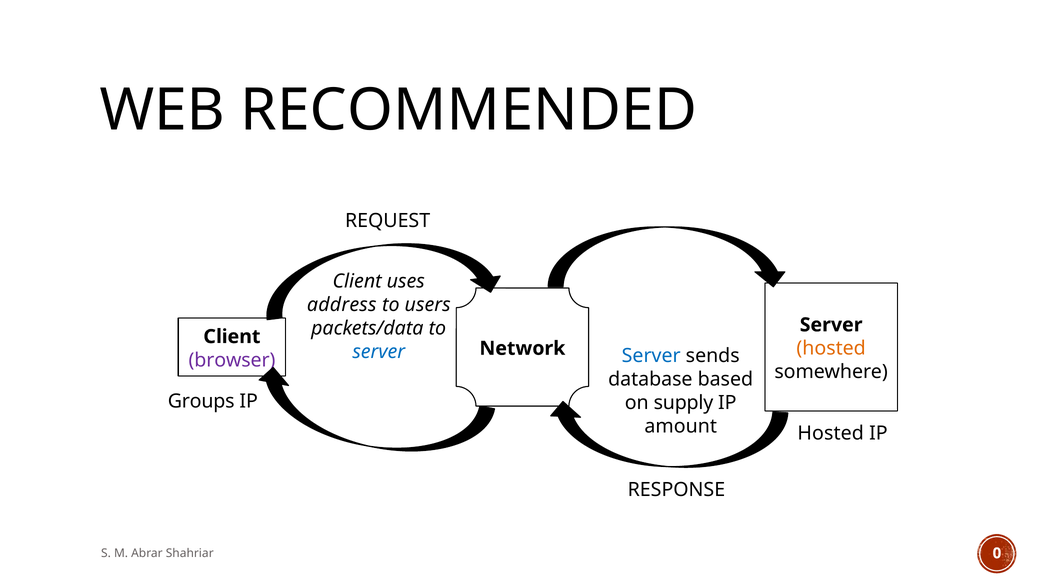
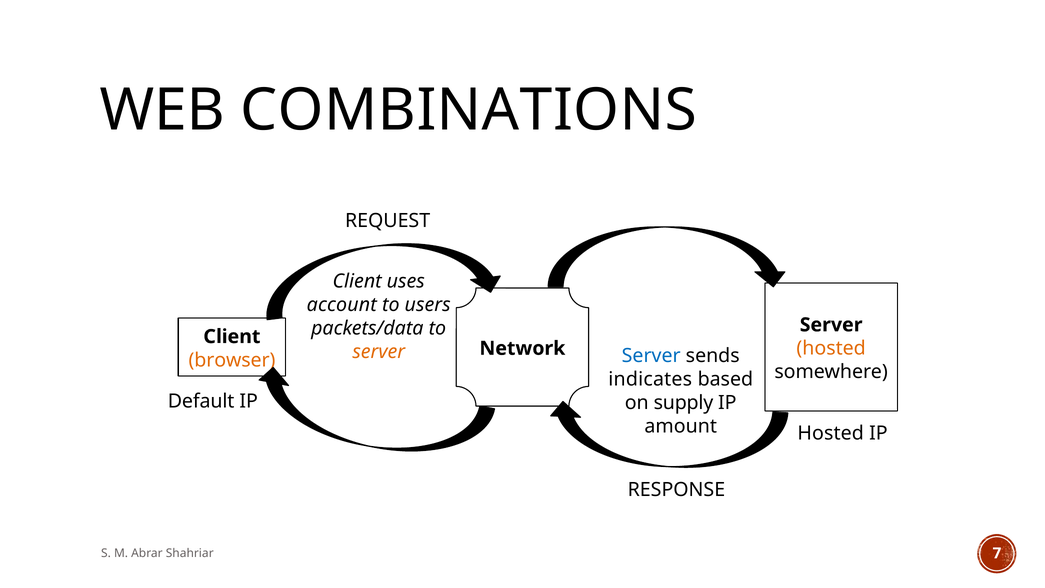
RECOMMENDED: RECOMMENDED -> COMBINATIONS (469, 110)
address: address -> account (342, 305)
server colour: blue -> orange (379, 352)
browser colour: purple -> orange (232, 360)
database: database -> indicates (650, 379)
Groups: Groups -> Default (201, 401)
0: 0 -> 7 (997, 553)
